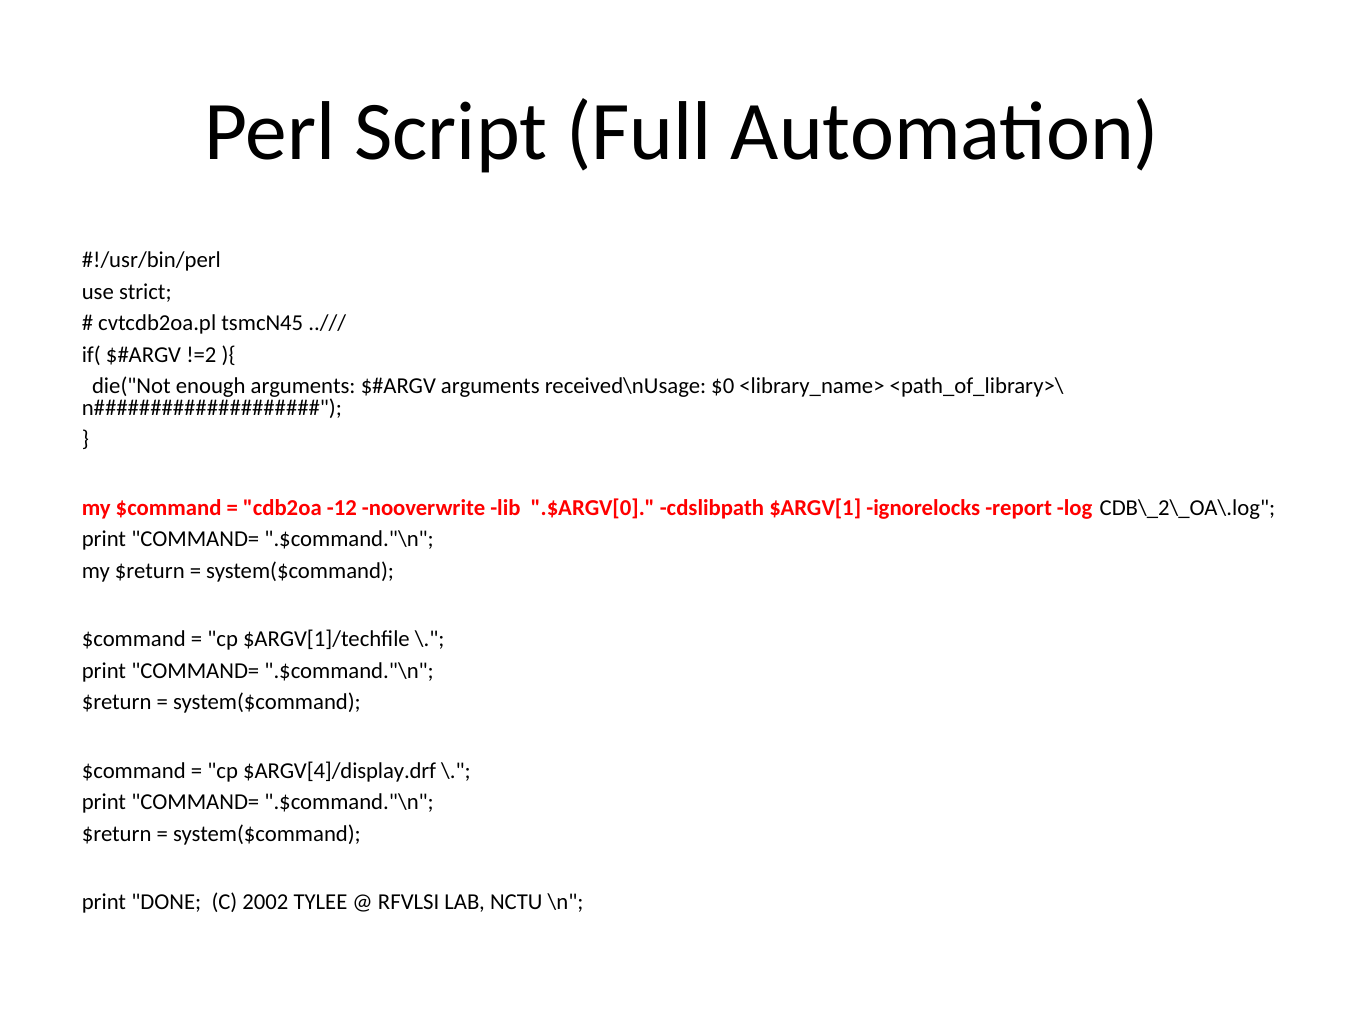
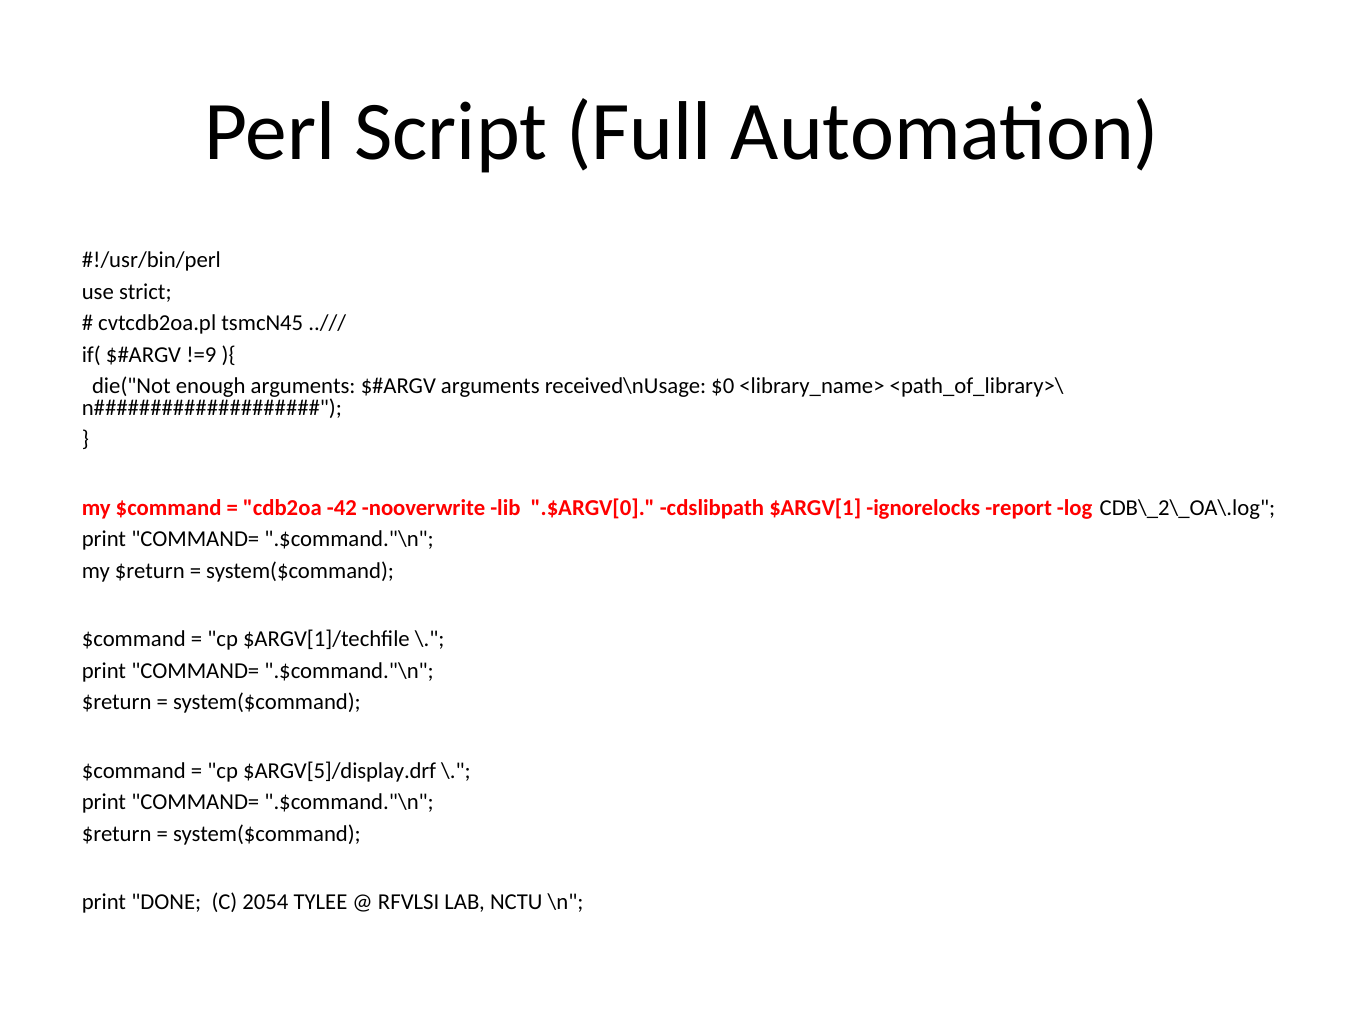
!=2: !=2 -> !=9 (201, 354)
-12: -12 -> -42 (342, 508)
$ARGV[4]/display.drf: $ARGV[4]/display.drf -> $ARGV[5]/display.drf (340, 771)
2002: 2002 -> 2054 (265, 902)
